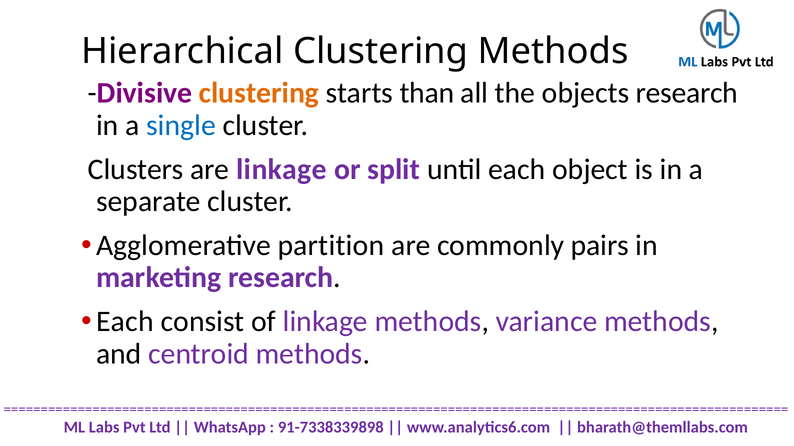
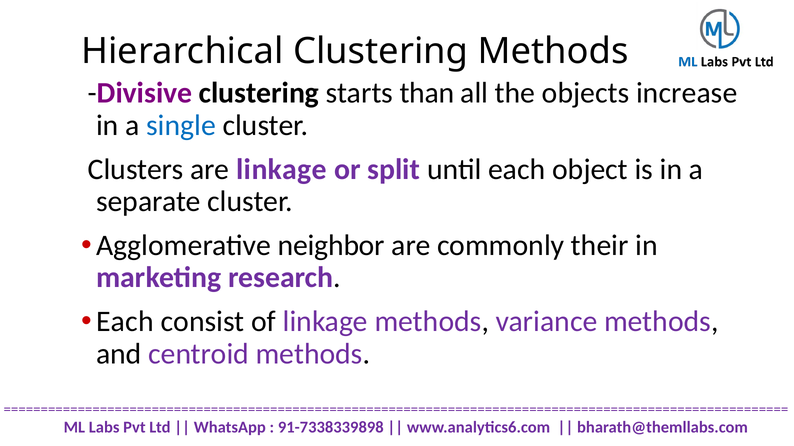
clustering colour: orange -> black (259, 93)
objects research: research -> increase (687, 93)
partition: partition -> neighbor (331, 246)
pairs: pairs -> their (600, 246)
